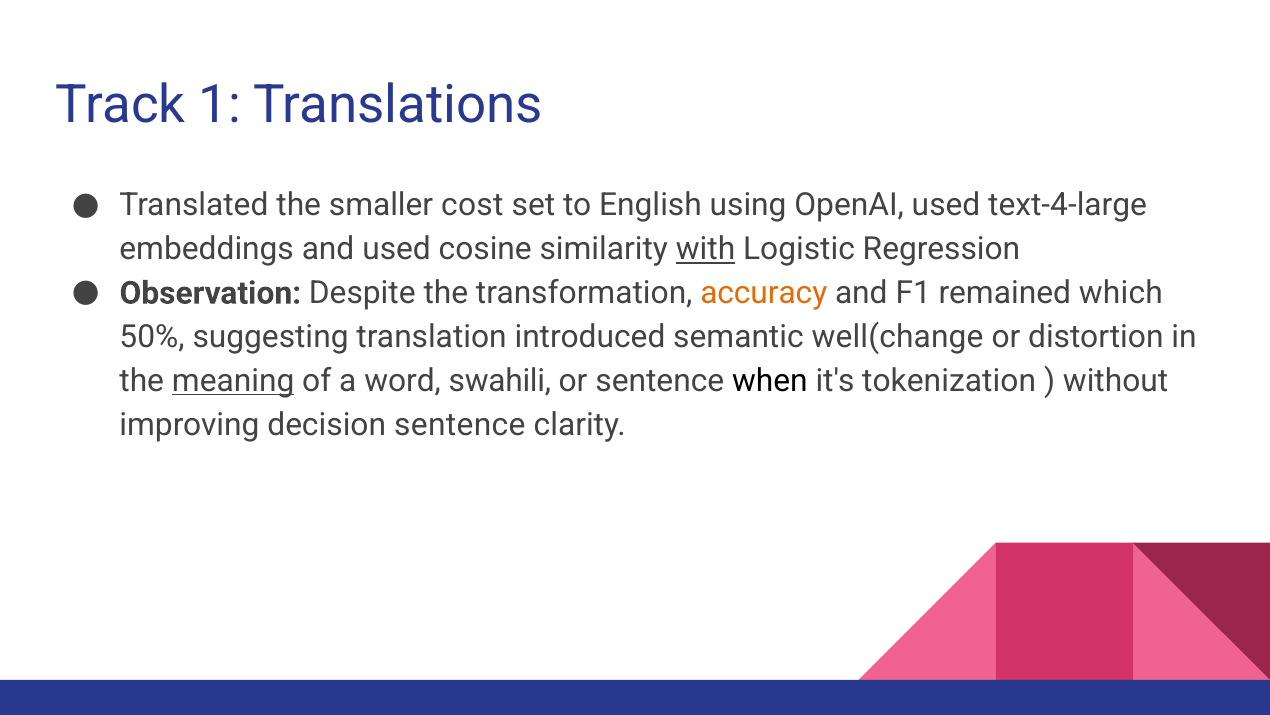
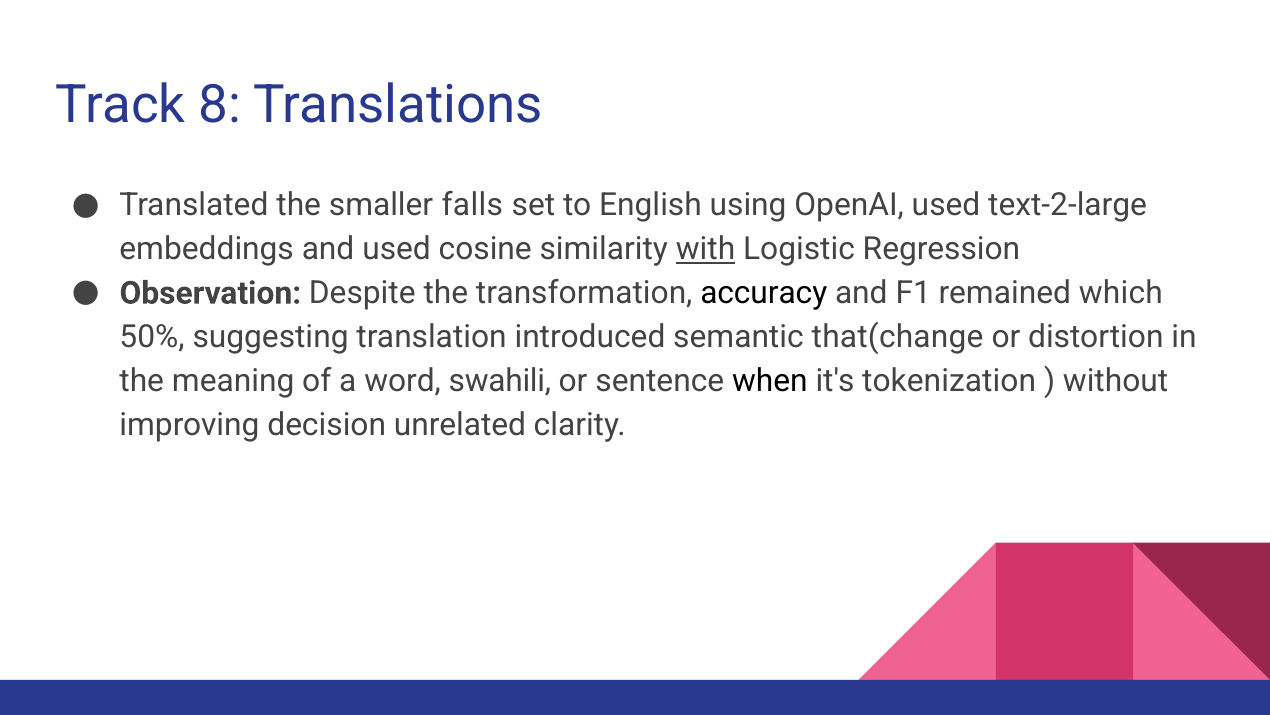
1: 1 -> 8 (220, 105)
cost: cost -> falls (472, 205)
text-4-large: text-4-large -> text-2-large (1068, 205)
accuracy colour: orange -> black (764, 293)
well(change: well(change -> that(change (898, 337)
meaning underline: present -> none (233, 381)
decision sentence: sentence -> unrelated (460, 424)
